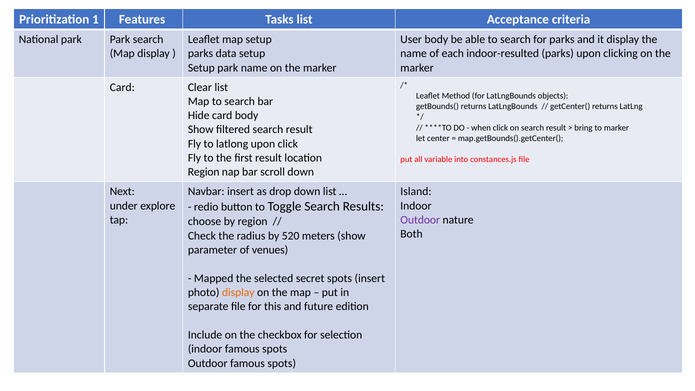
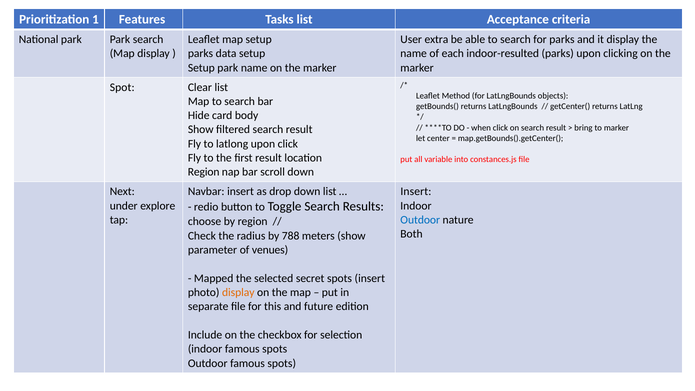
User body: body -> extra (436, 39)
Card: Card -> Spot (122, 87)
Island: Island -> Insert (416, 192)
Outdoor colour: purple -> blue (420, 220)
520: 520 -> 788 (291, 236)
